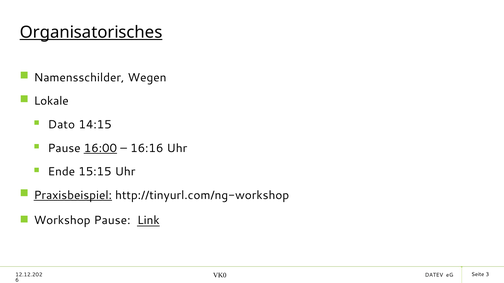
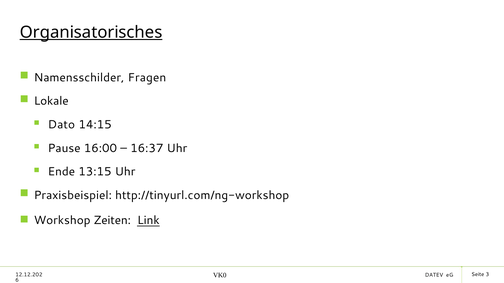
Wegen: Wegen -> Fragen (147, 78)
16:00 underline: present -> none (100, 148)
16:16: 16:16 -> 16:37 (147, 148)
15:15: 15:15 -> 13:15 (95, 172)
Praxisbeispiel underline: present -> none (73, 196)
Workshop Pause: Pause -> Zeiten (112, 221)
